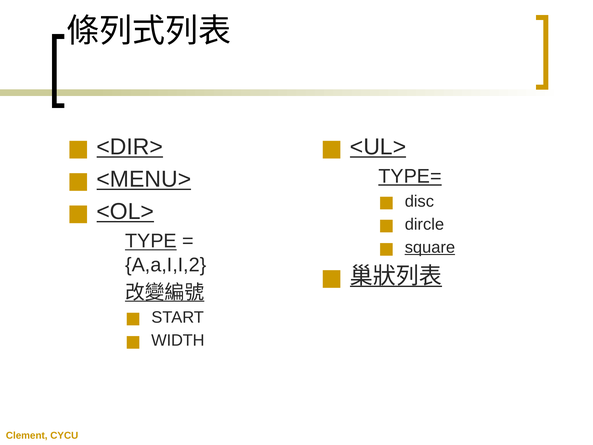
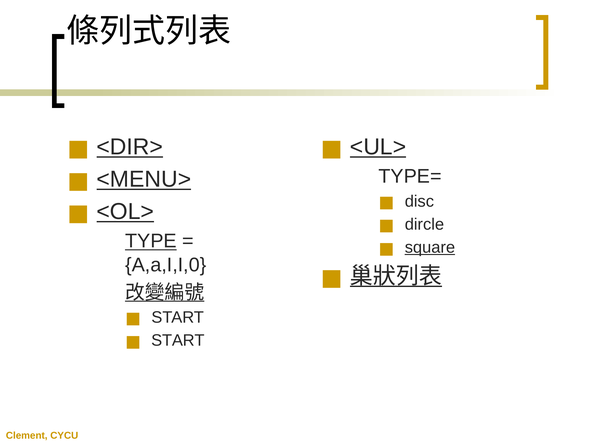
TYPE= underline: present -> none (410, 176)
A,a,I,I,2: A,a,I,I,2 -> A,a,I,I,0 (166, 265)
WIDTH: WIDTH -> START (178, 340)
